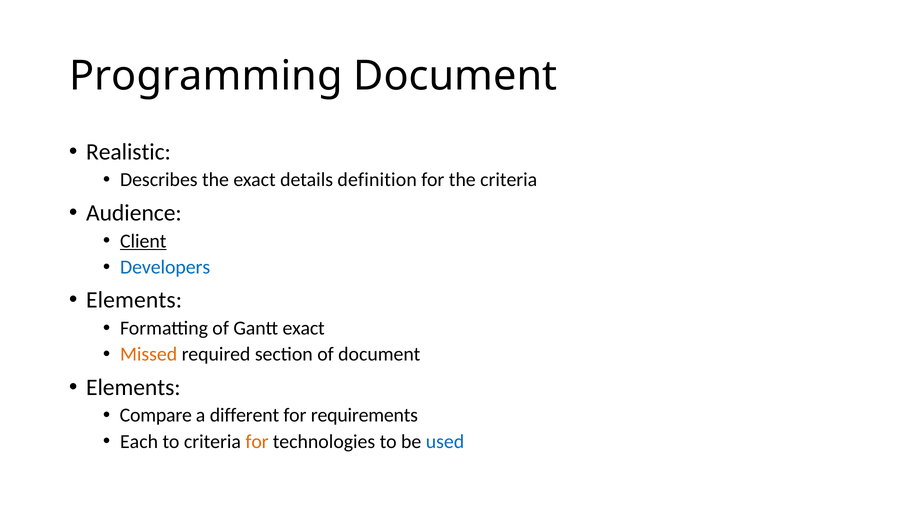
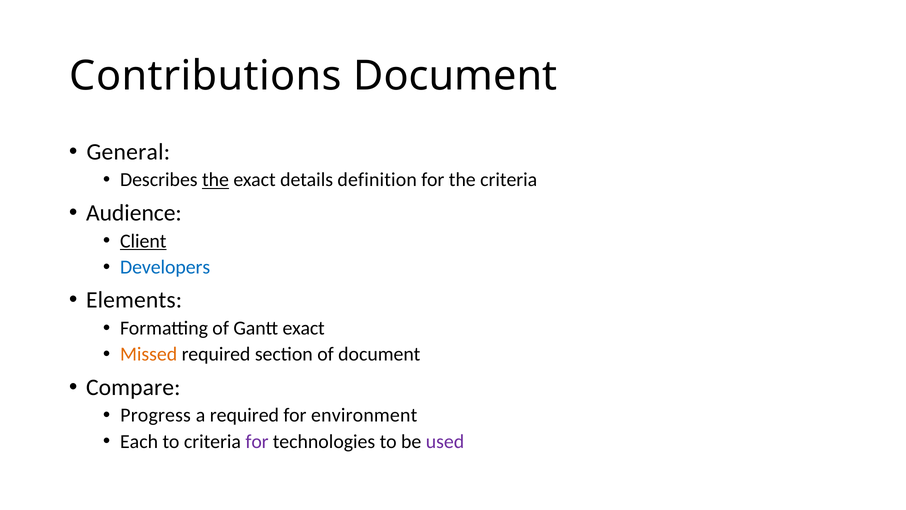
Programming: Programming -> Contributions (206, 76)
Realistic: Realistic -> General (128, 152)
the underline: none -> present (215, 180)
Elements: Elements -> Compare (133, 387)
Compare: Compare -> Progress (156, 415)
a different: different -> required (244, 415)
requirements: requirements -> environment (364, 415)
for colour: orange -> purple (257, 441)
used colour: blue -> purple (445, 441)
